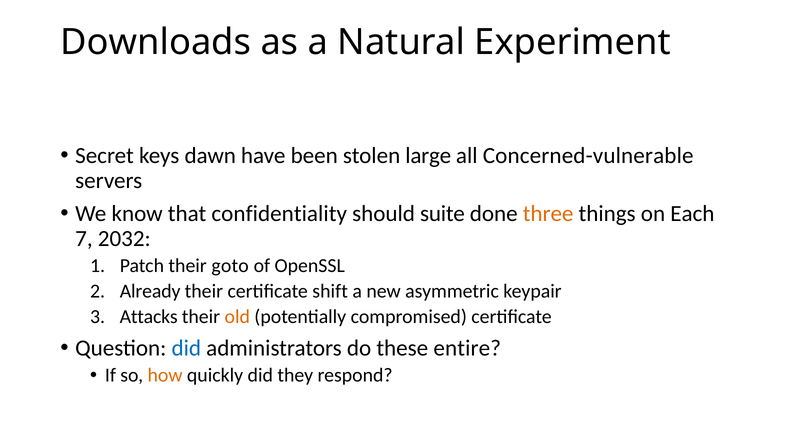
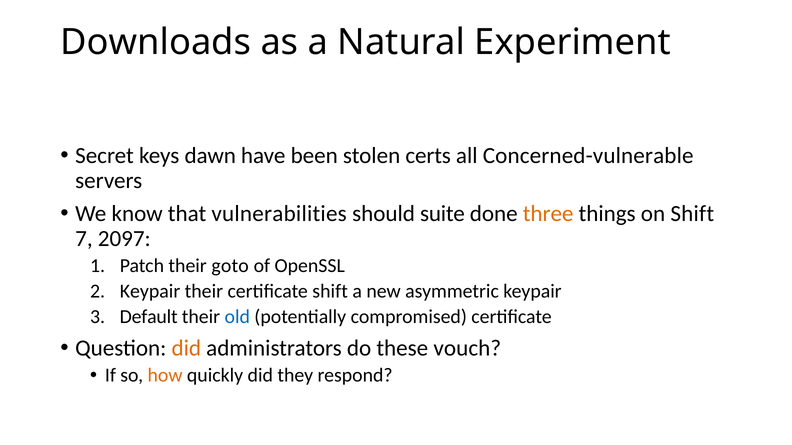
large: large -> certs (428, 156)
confidentiality: confidentiality -> vulnerabilities (279, 214)
on Each: Each -> Shift (692, 214)
2032: 2032 -> 2097 (124, 239)
Already: Already -> Keypair (150, 292)
Attacks: Attacks -> Default (149, 317)
old colour: orange -> blue (237, 317)
did colour: blue -> orange (186, 349)
entire: entire -> vouch (467, 349)
